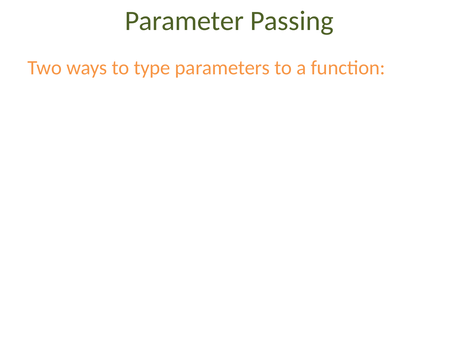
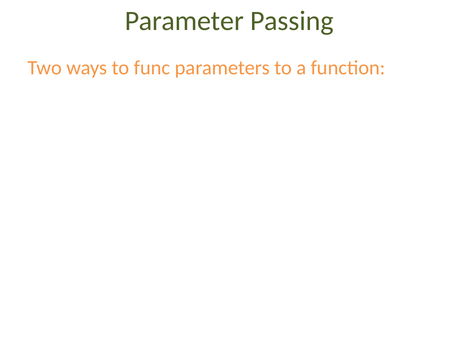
type: type -> func (152, 68)
